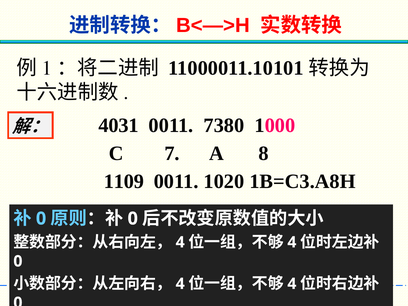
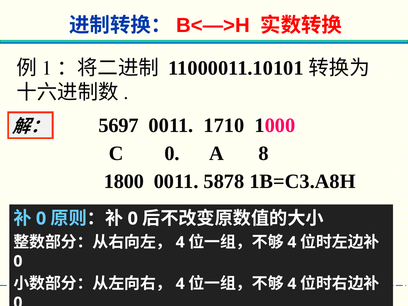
4031: 4031 -> 5697 (119, 126)
7380: 7380 -> 1710 (224, 126)
C 7: 7 -> 0 (172, 153)
1109: 1109 -> 1800 (124, 181)
1020: 1020 -> 5878 (224, 181)
